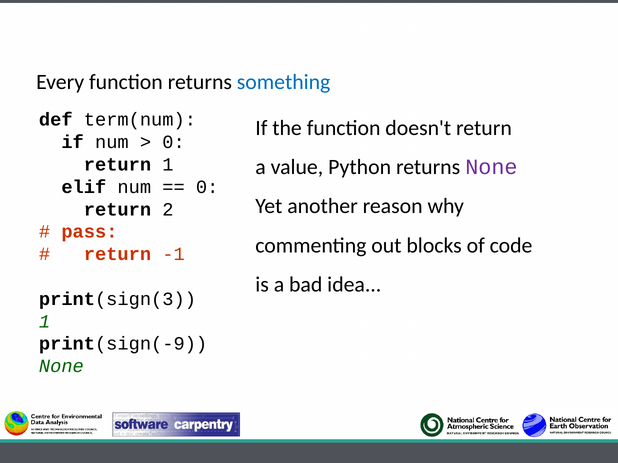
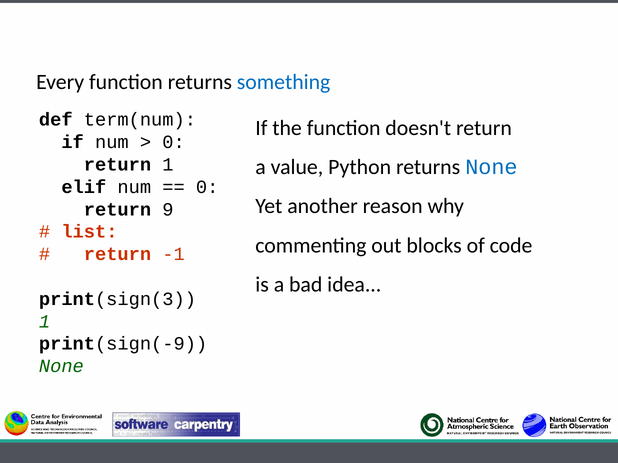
None colour: purple -> blue (491, 167)
2: 2 -> 9 (168, 210)
pass: pass -> list (89, 232)
